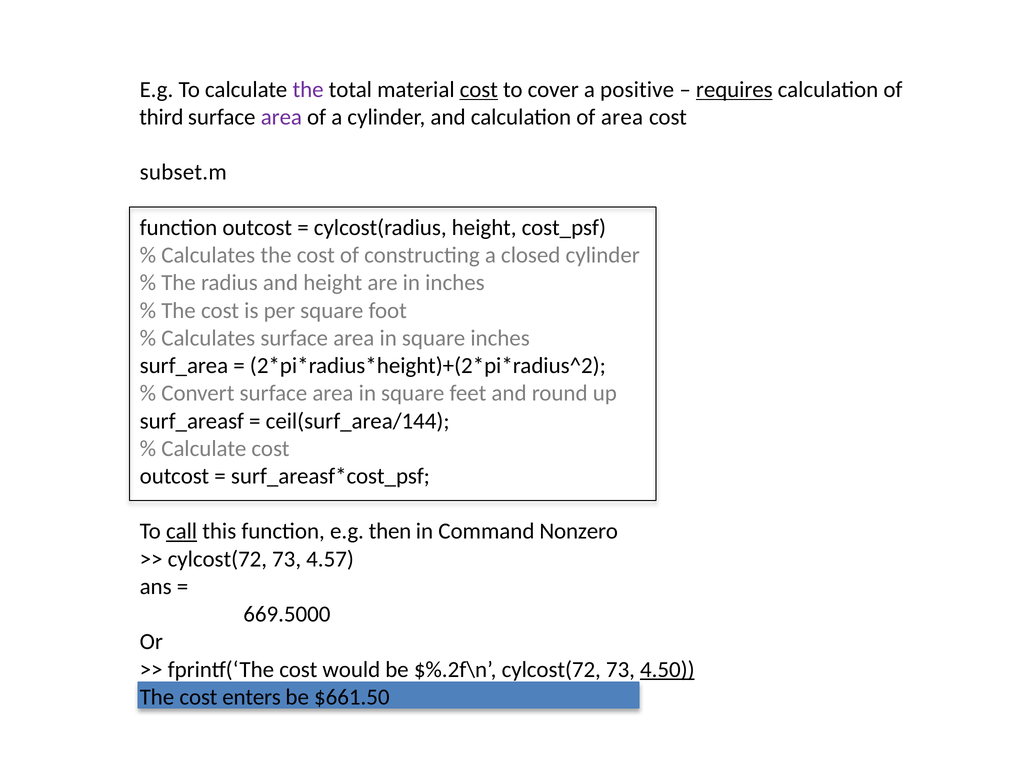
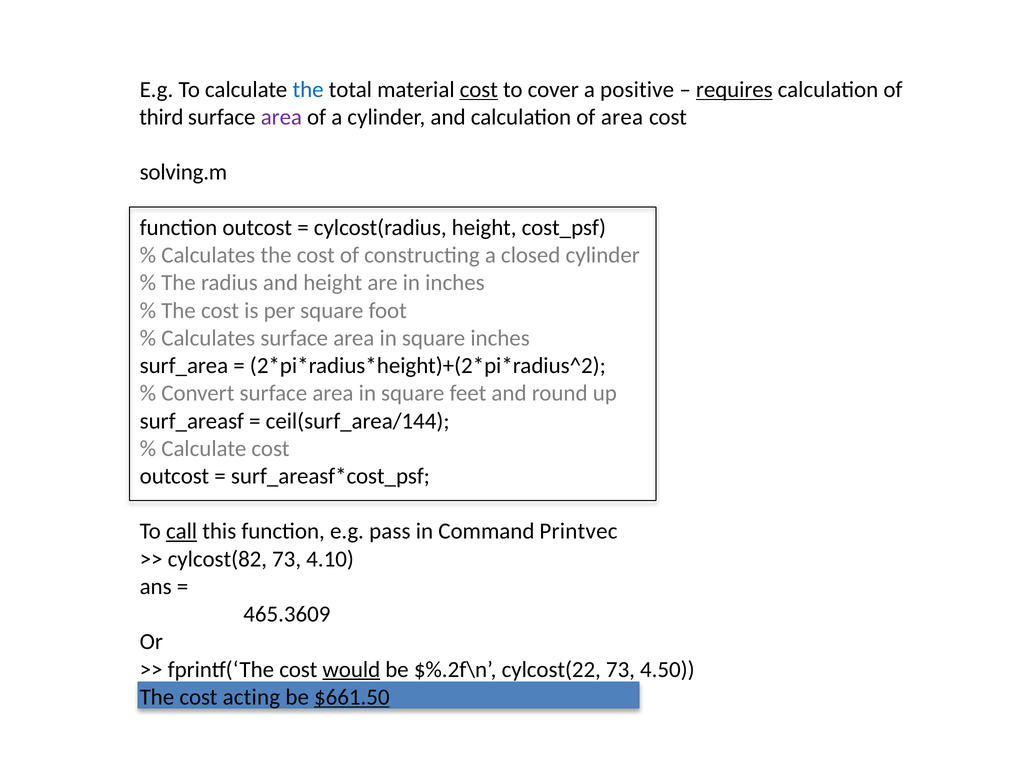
the colour: purple -> blue (308, 90)
subset.m: subset.m -> solving.m (183, 172)
then: then -> pass (390, 531)
Nonzero: Nonzero -> Printvec (578, 531)
cylcost(72: cylcost(72 -> cylcost(82 (217, 559)
4.57: 4.57 -> 4.10 (330, 559)
669.5000: 669.5000 -> 465.3609 (287, 614)
would underline: none -> present (351, 669)
$%.2f\n cylcost(72: cylcost(72 -> cylcost(22 (551, 669)
4.50 underline: present -> none (667, 669)
enters: enters -> acting (251, 697)
$661.50 underline: none -> present (352, 697)
